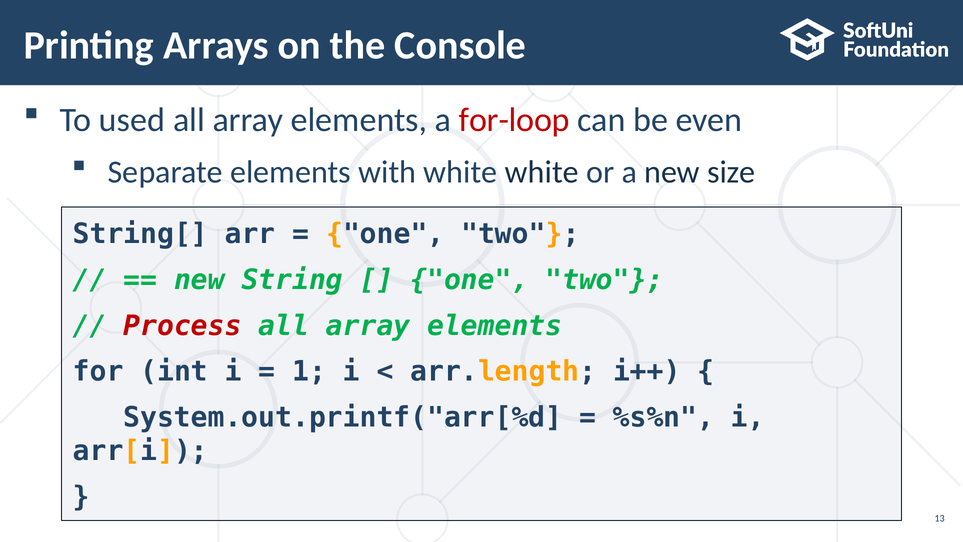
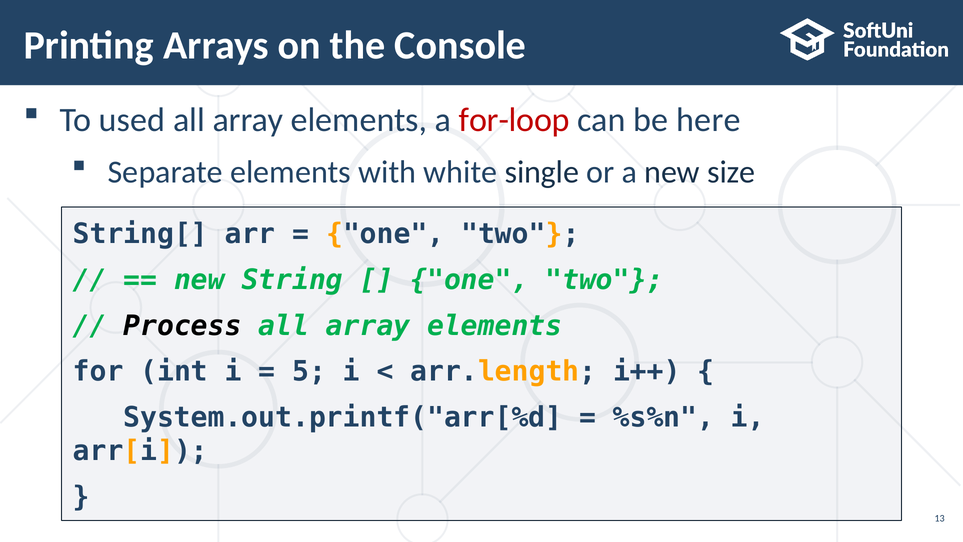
even: even -> here (709, 120)
white white: white -> single (542, 172)
Process colour: red -> black (183, 326)
1: 1 -> 5 (309, 371)
